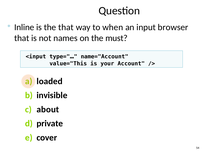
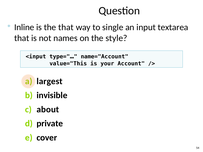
when: when -> single (113, 27)
browser: browser -> textarea (173, 27)
must: must -> style (116, 38)
loaded: loaded -> largest (50, 81)
